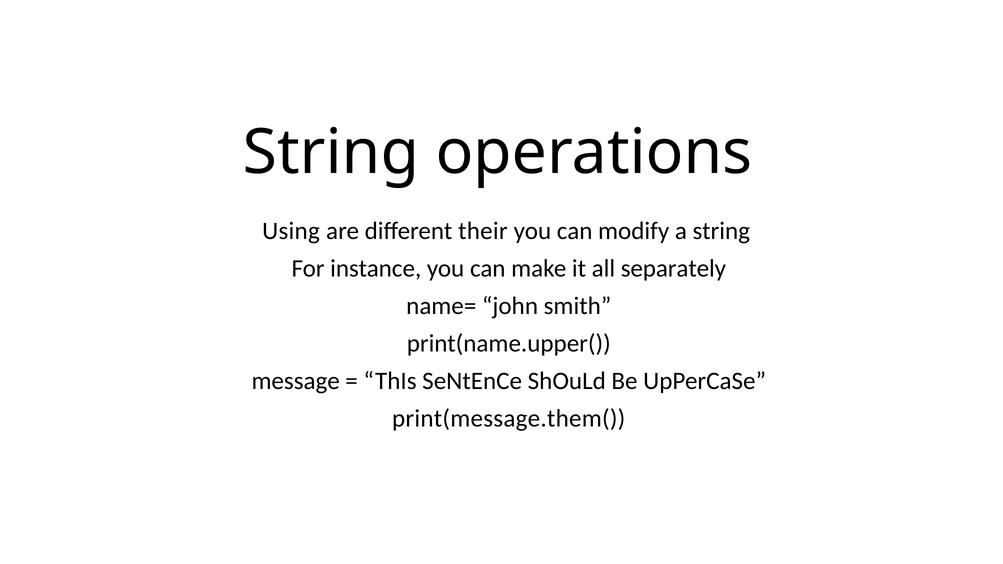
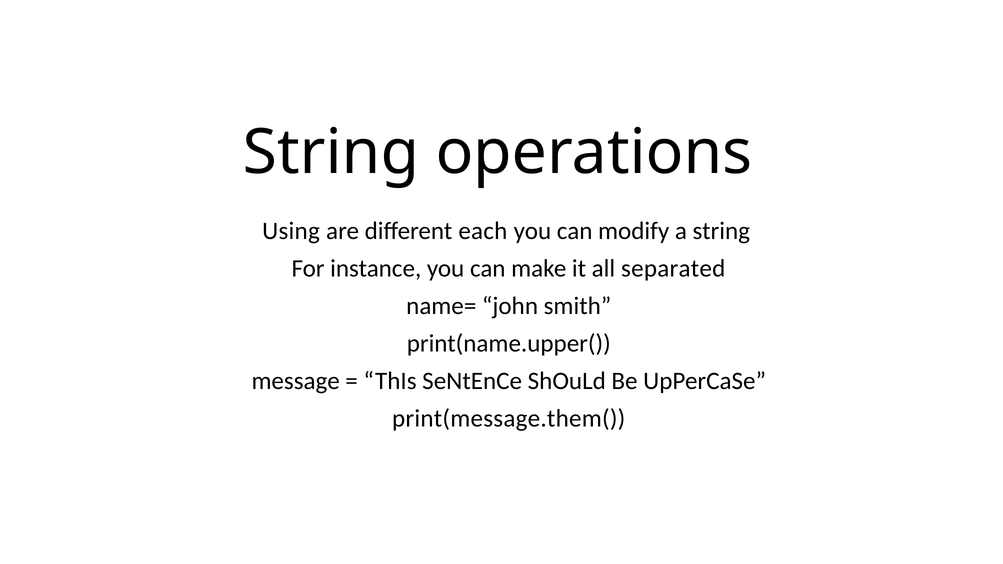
their: their -> each (483, 231)
separately: separately -> separated (673, 269)
